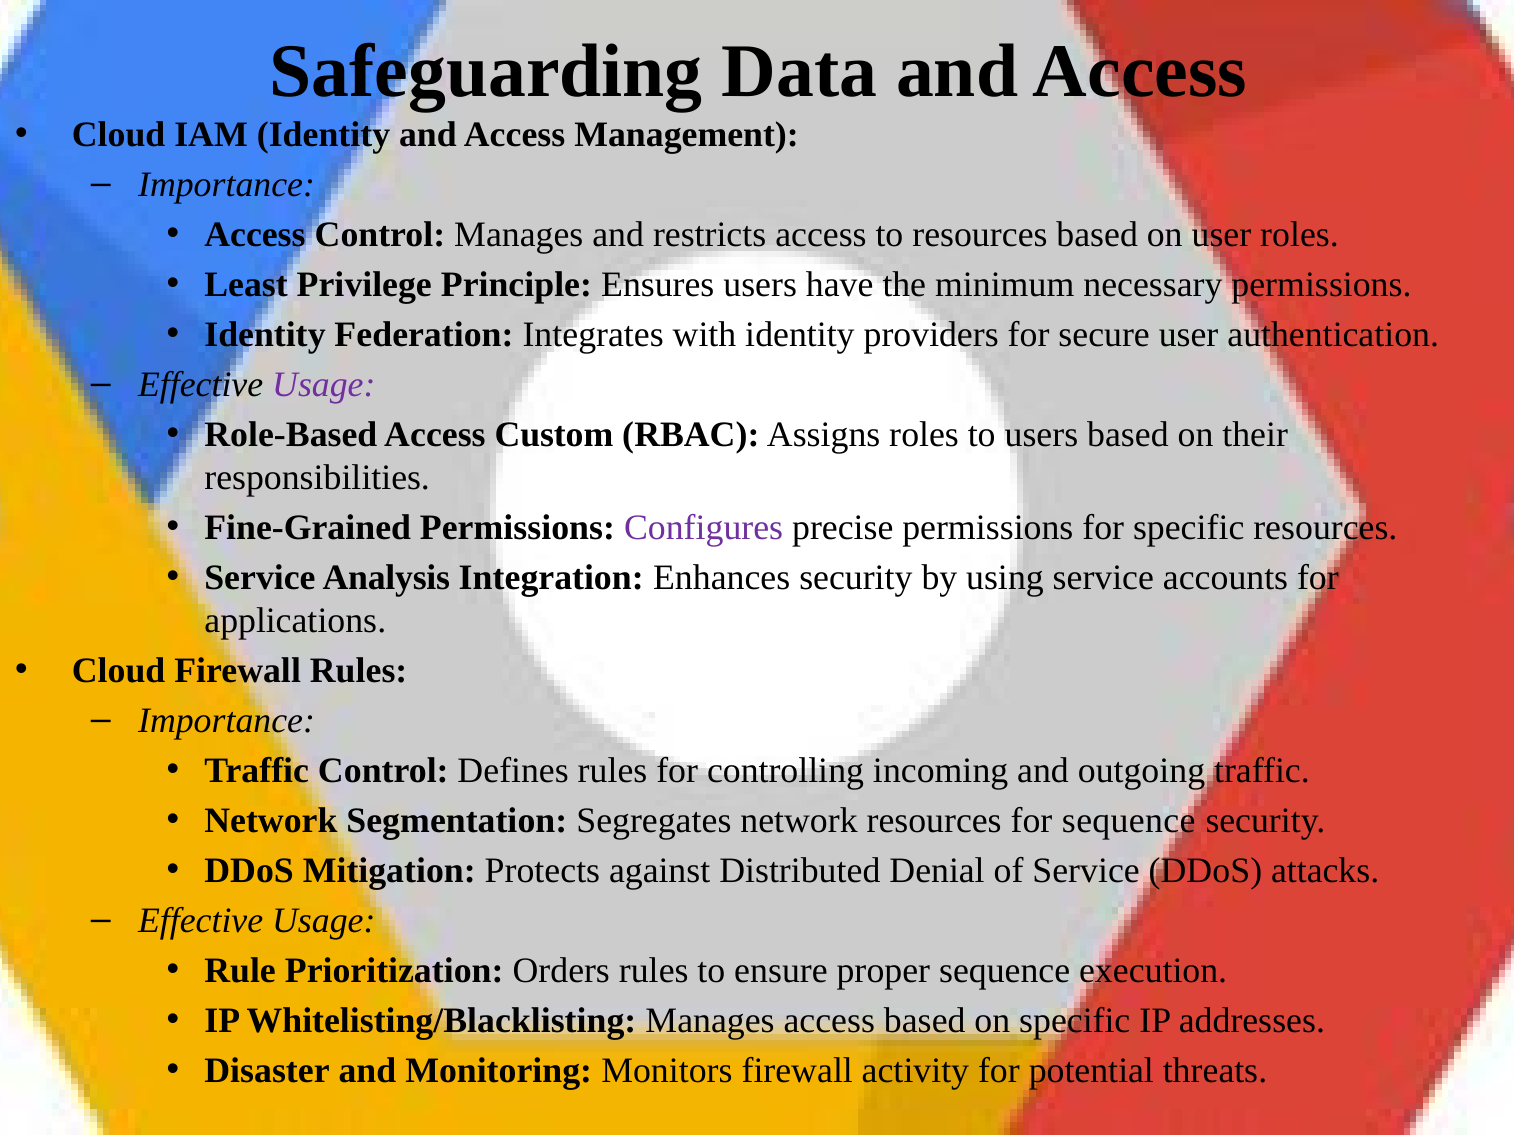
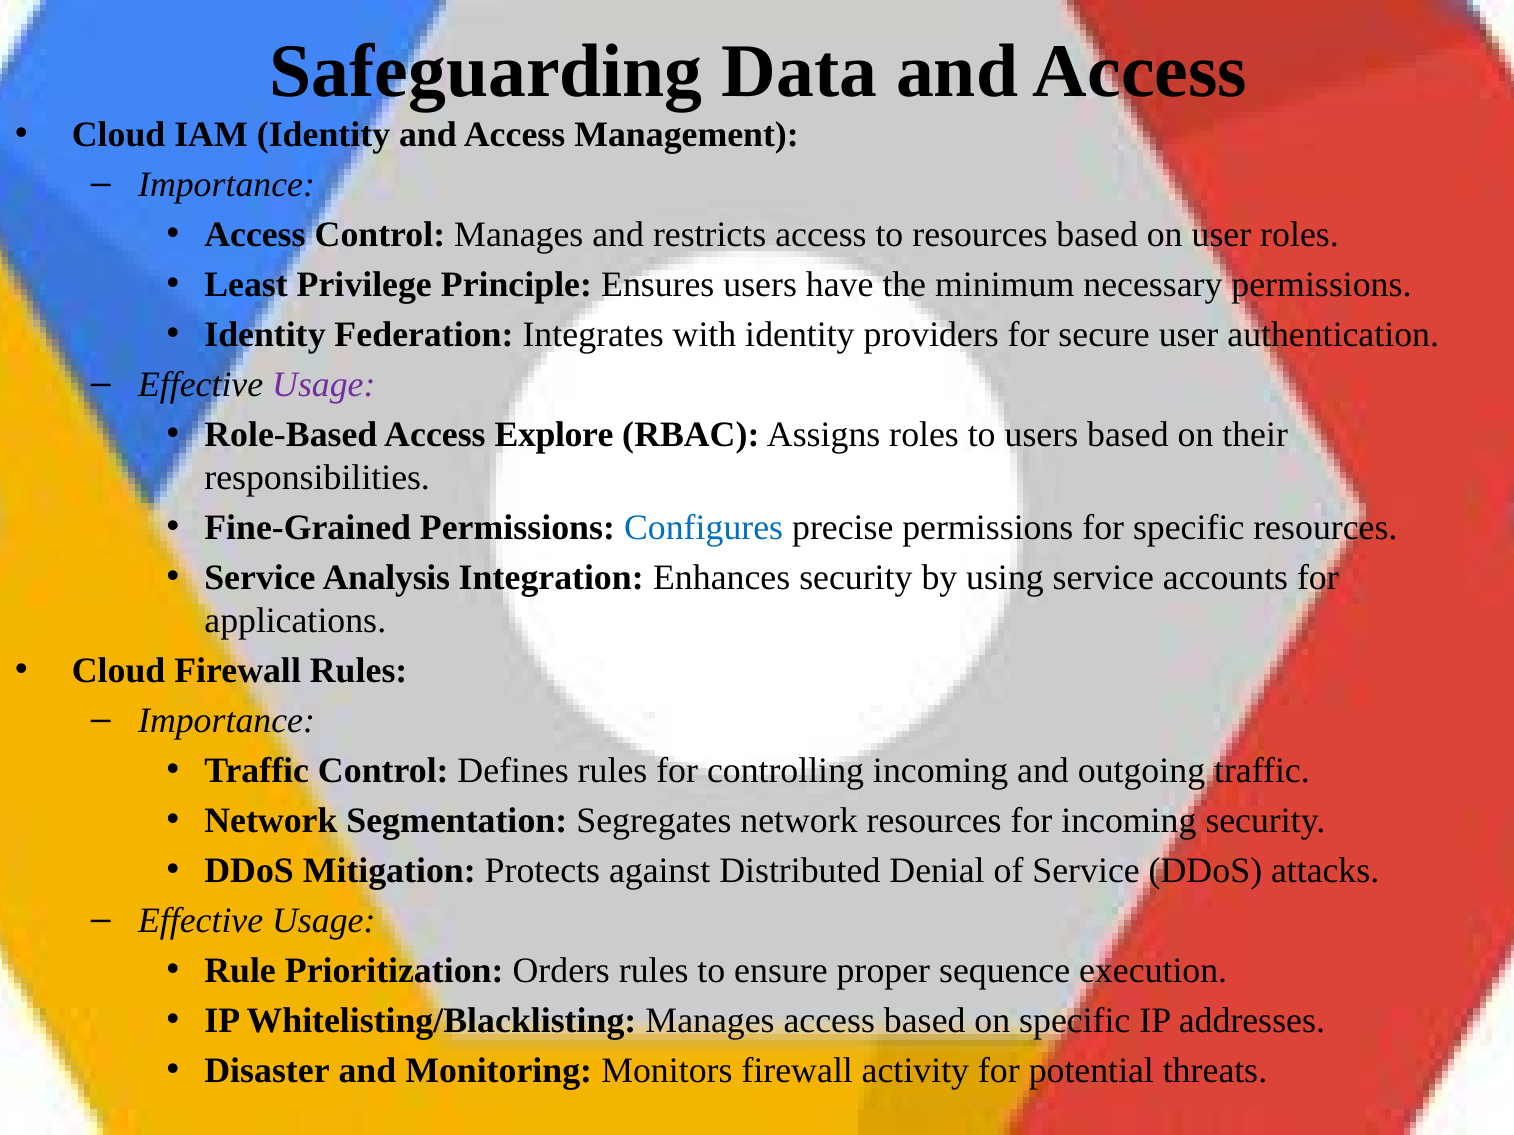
Custom: Custom -> Explore (554, 435)
Configures colour: purple -> blue (704, 528)
for sequence: sequence -> incoming (1129, 821)
